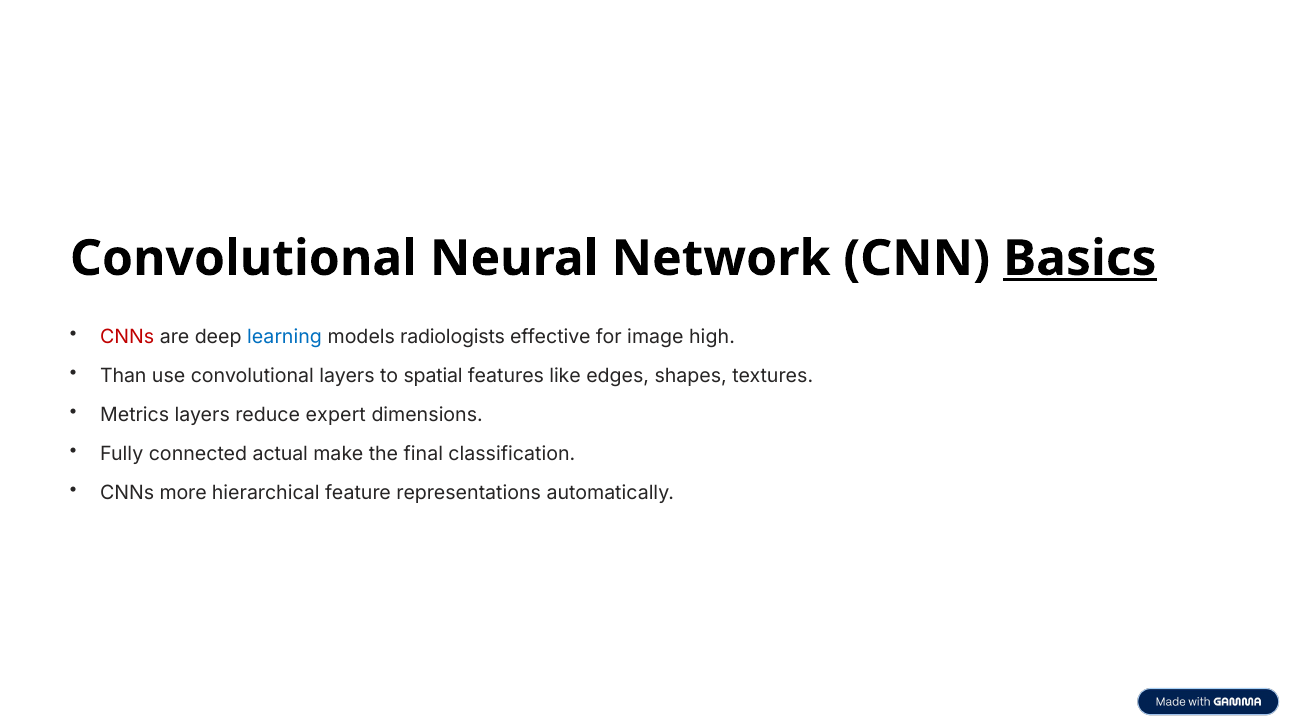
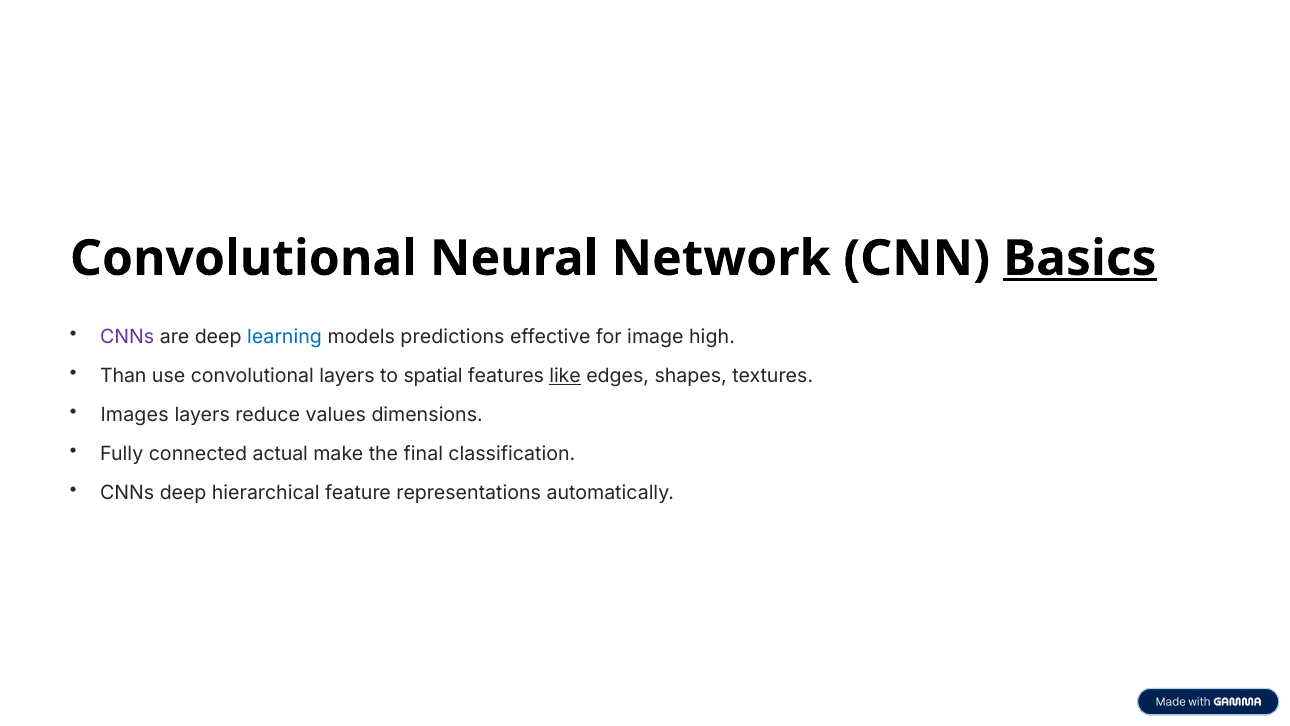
CNNs colour: red -> purple (127, 337)
radiologists: radiologists -> predictions (452, 337)
like underline: none -> present (565, 376)
Metrics: Metrics -> Images (135, 415)
expert: expert -> values (336, 415)
CNNs more: more -> deep (183, 493)
